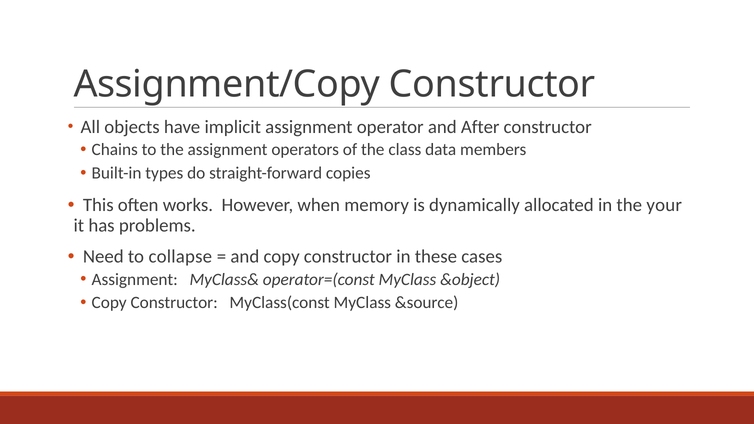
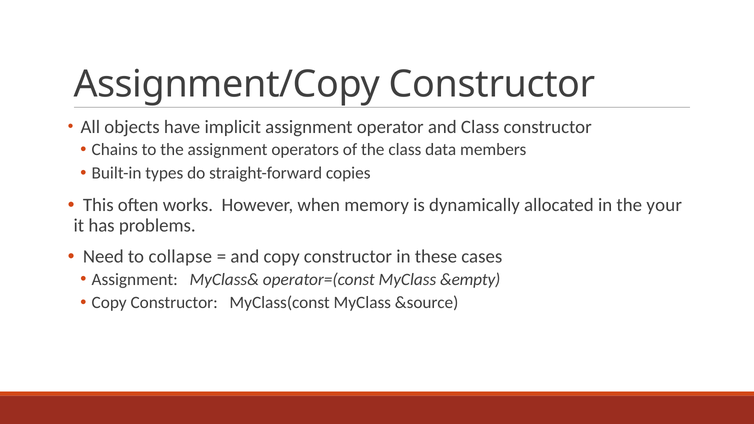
and After: After -> Class (480, 127)
&object: &object -> &empty (470, 279)
